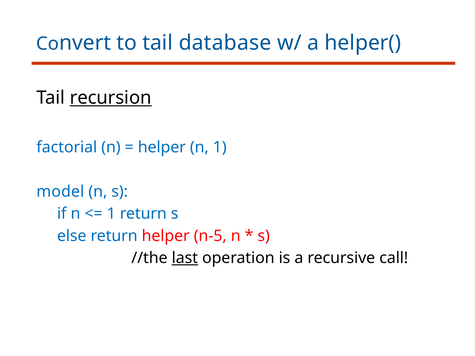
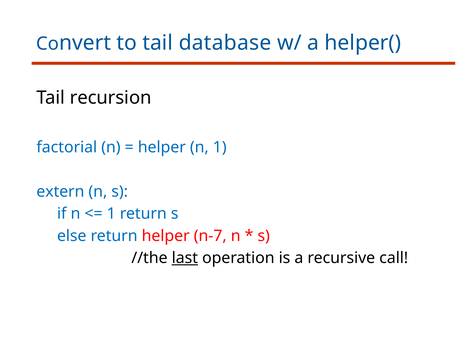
recursion underline: present -> none (111, 98)
model: model -> extern (60, 192)
n-5: n-5 -> n-7 (210, 236)
